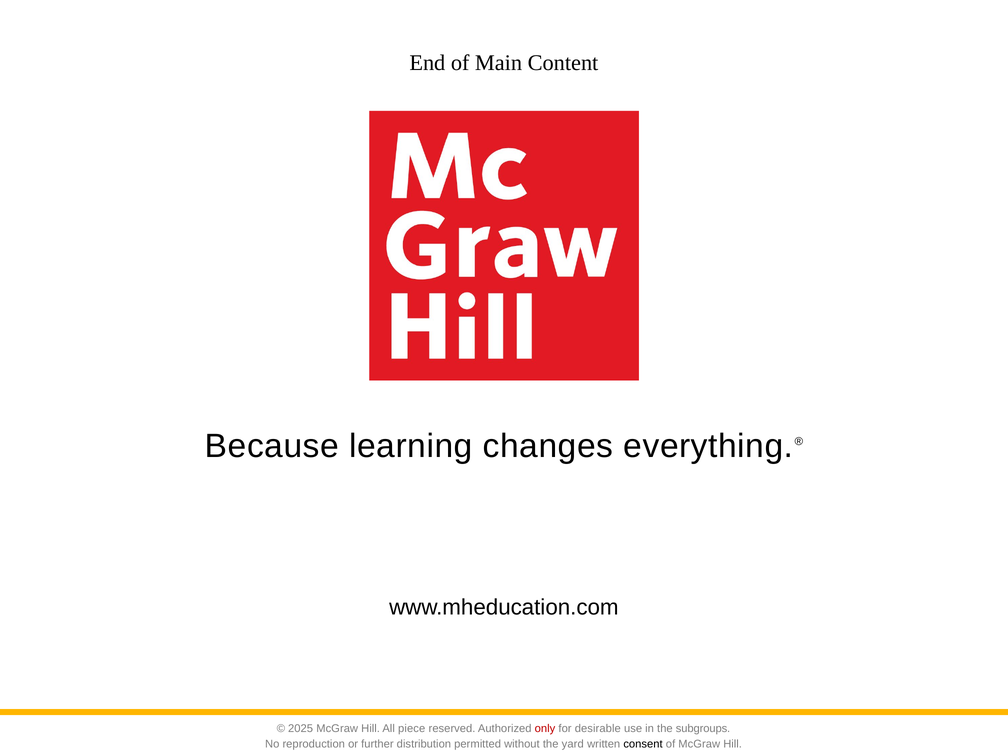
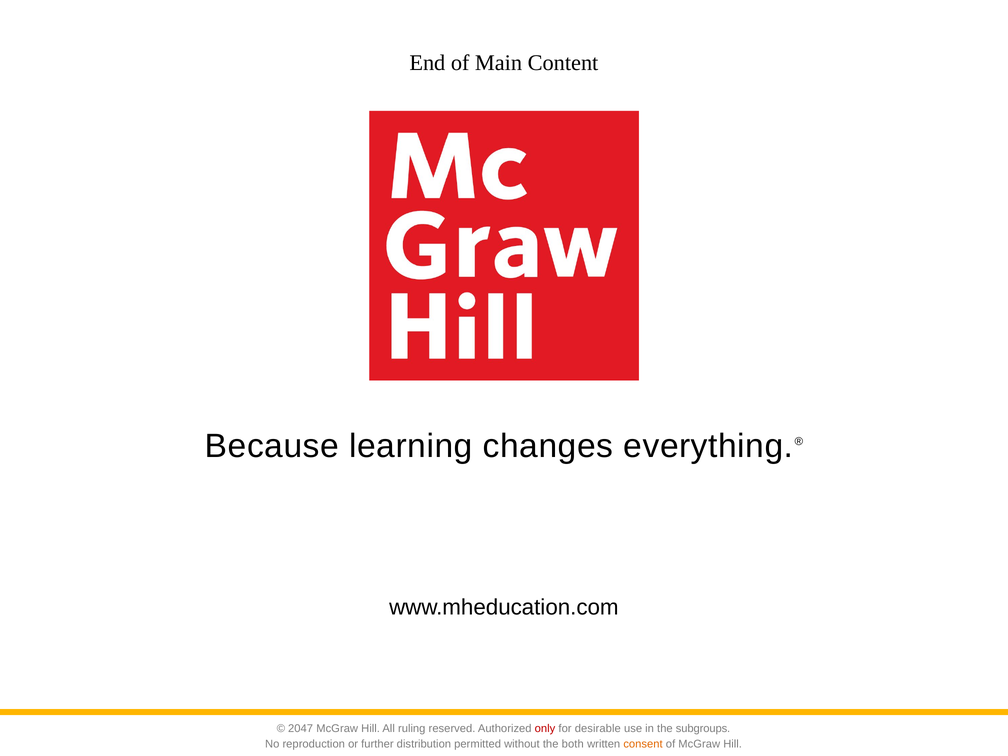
2025: 2025 -> 2047 (301, 728)
piece: piece -> ruling (412, 728)
yard: yard -> both (573, 744)
consent colour: black -> orange (643, 744)
